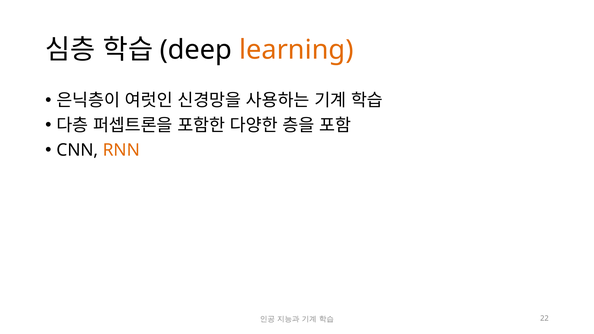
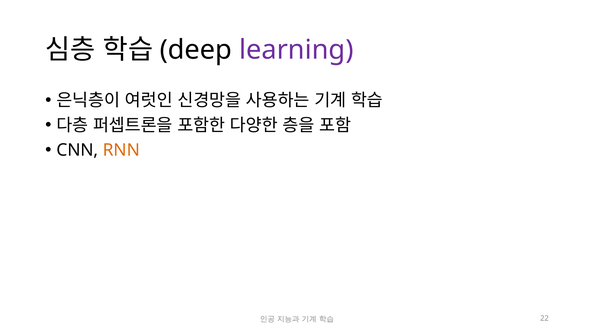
learning colour: orange -> purple (296, 50)
